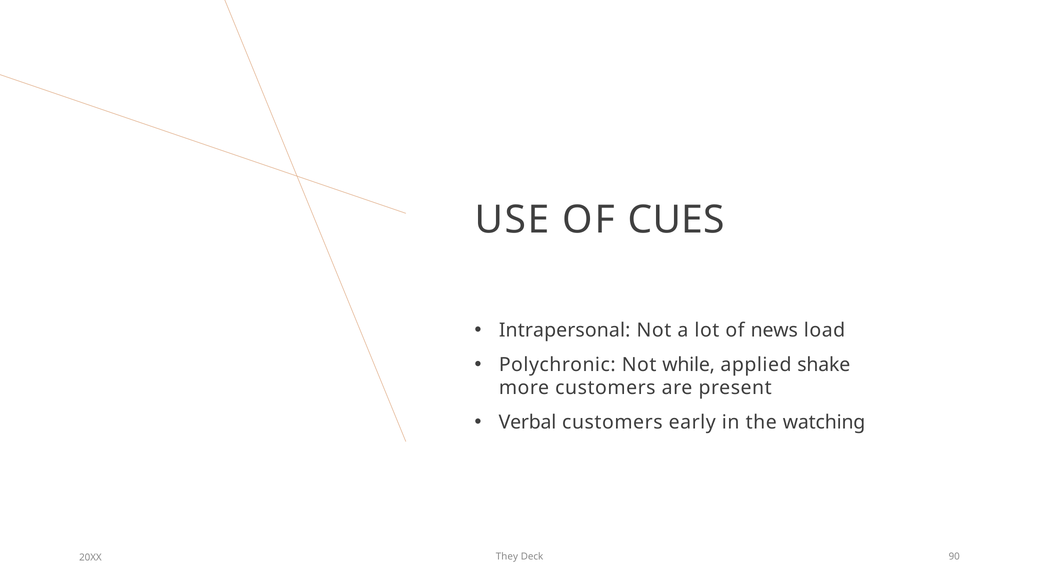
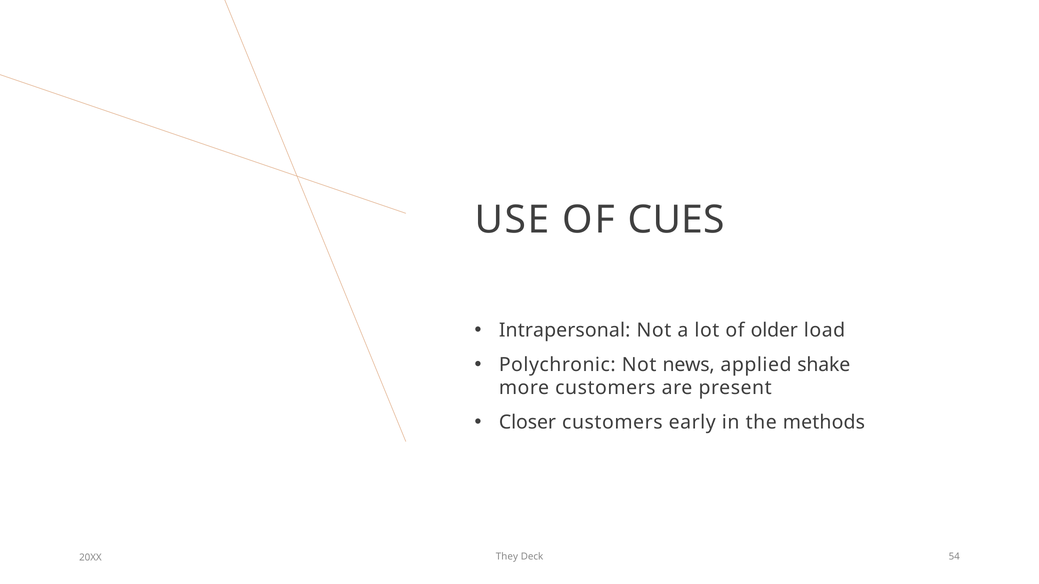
news: news -> older (774, 331)
while: while -> news (689, 365)
Verbal: Verbal -> Closer (527, 423)
watching: watching -> methods (824, 423)
90: 90 -> 54 (954, 557)
